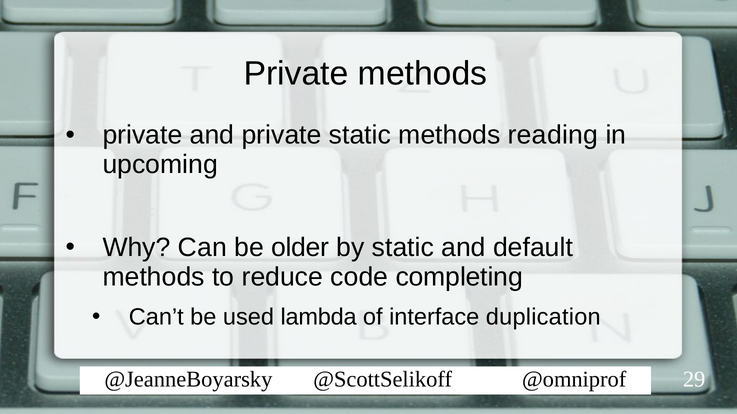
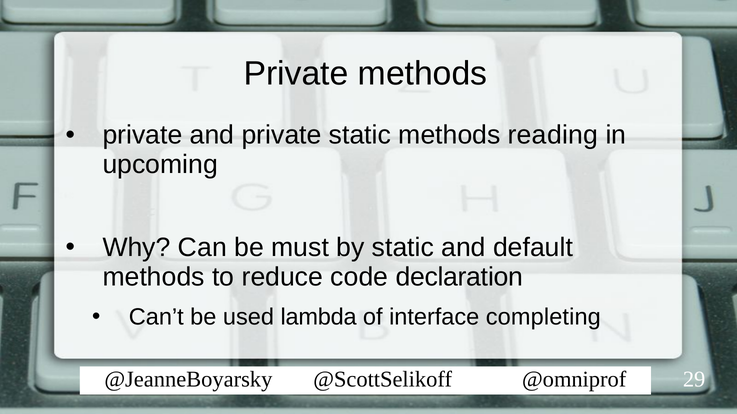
older: older -> must (300, 248)
completing: completing -> declaration (459, 278)
duplication: duplication -> completing (543, 317)
